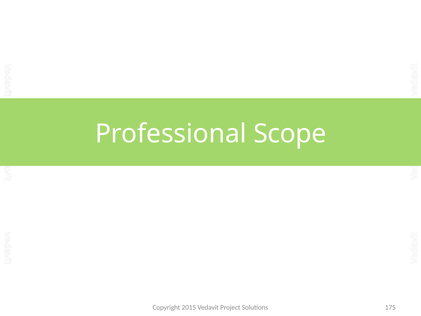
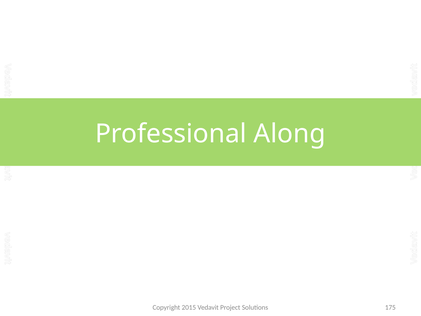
Scope: Scope -> Along (290, 134)
